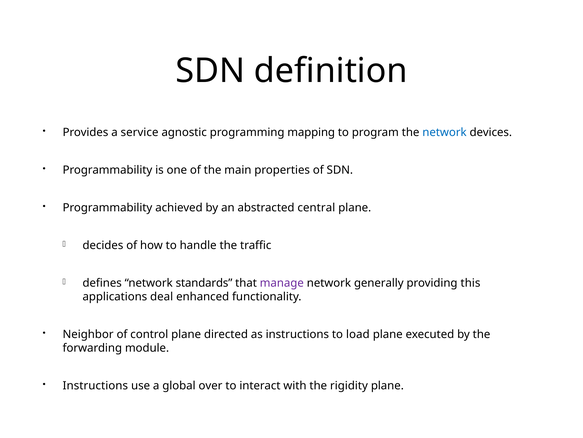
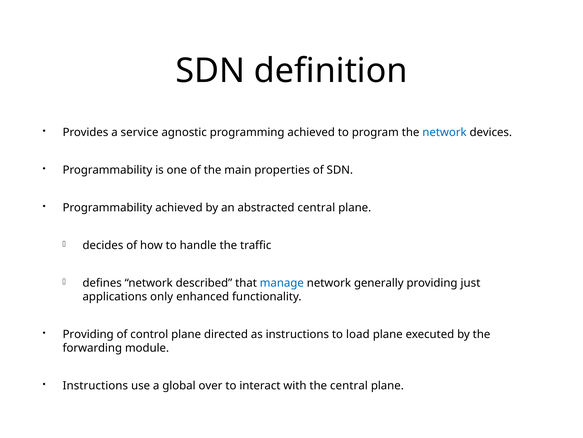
programming mapping: mapping -> achieved (311, 132)
standards: standards -> described (204, 283)
manage colour: purple -> blue (282, 283)
this: this -> just (470, 283)
deal: deal -> only (162, 296)
Neighbor: Neighbor -> Providing (88, 334)
the rigidity: rigidity -> central (349, 385)
